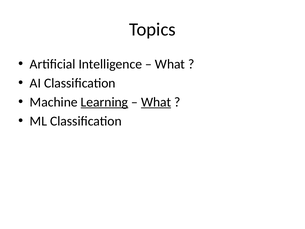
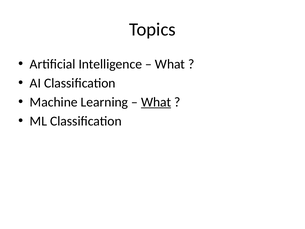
Learning underline: present -> none (104, 102)
